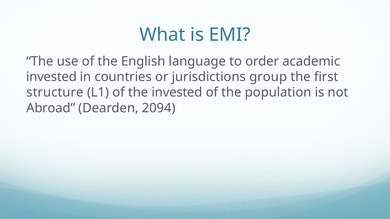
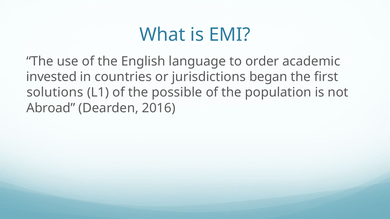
group: group -> began (268, 77)
structure: structure -> solutions (55, 93)
the invested: invested -> possible (177, 93)
2094: 2094 -> 2016 (159, 108)
